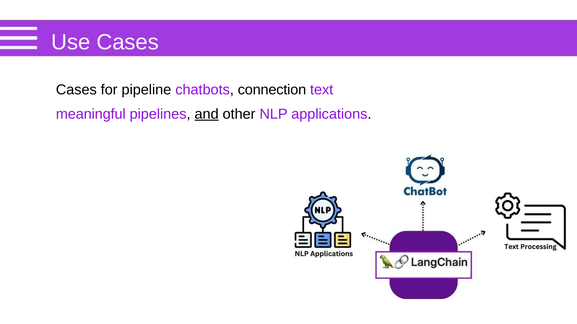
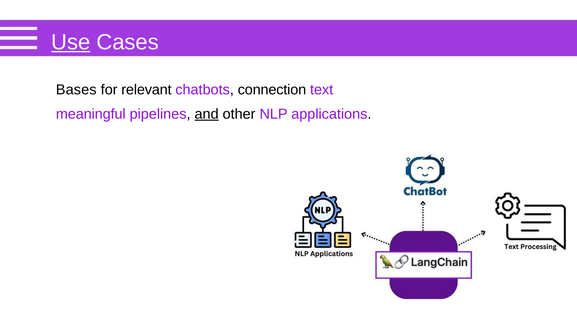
Use underline: none -> present (71, 42)
Cases: Cases -> Bases (76, 90)
pipeline: pipeline -> relevant (146, 90)
